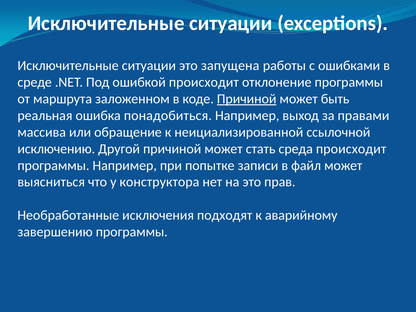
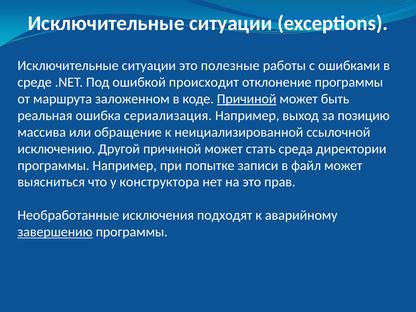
запущена: запущена -> полезные (230, 66)
понадобиться: понадобиться -> сериализация (168, 116)
правами: правами -> позицию (364, 116)
среда происходит: происходит -> директории (351, 149)
завершению underline: none -> present (55, 232)
